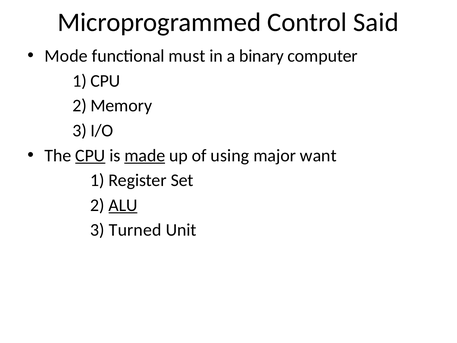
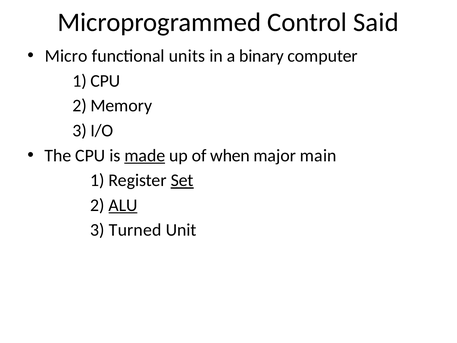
Mode: Mode -> Micro (66, 56)
must: must -> units (187, 56)
CPU underline: present -> none (90, 155)
using: using -> when (230, 155)
want: want -> main (318, 155)
Set underline: none -> present (182, 180)
